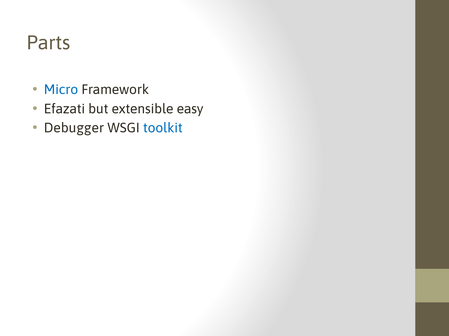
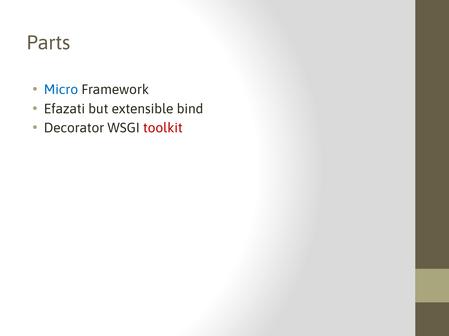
easy: easy -> bind (190, 109)
Debugger: Debugger -> Decorator (74, 128)
toolkit colour: blue -> red (163, 128)
